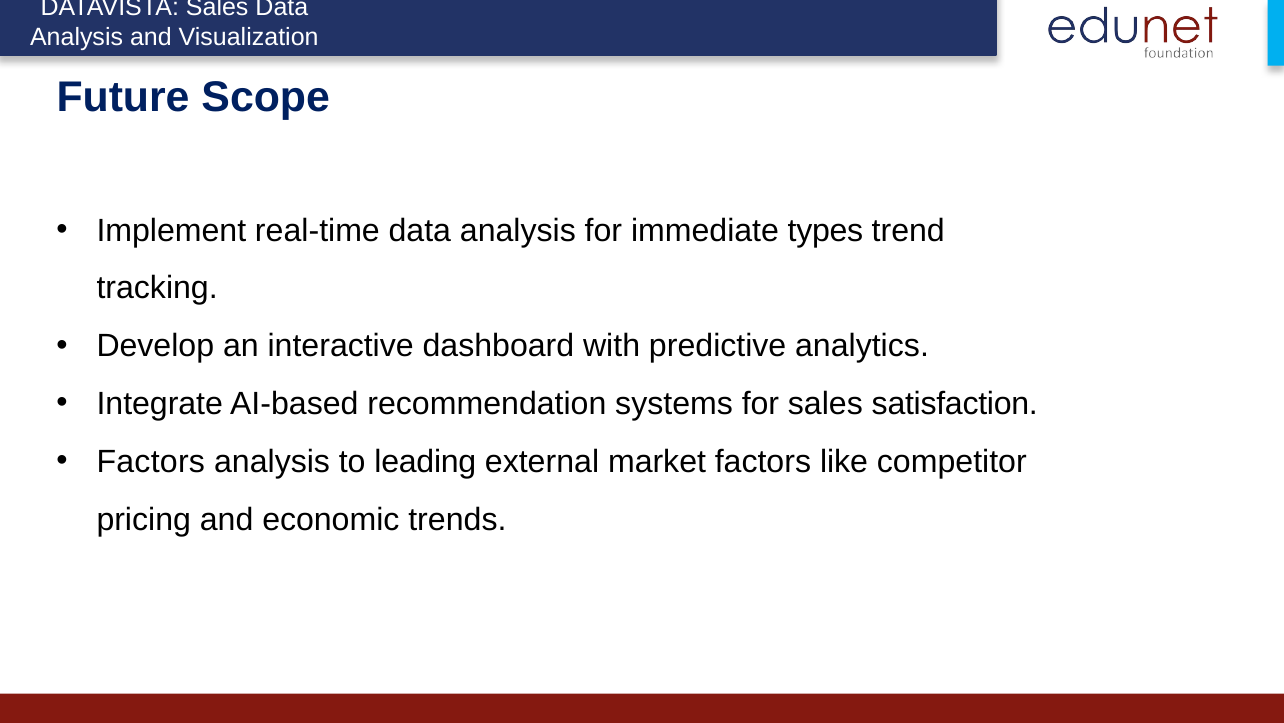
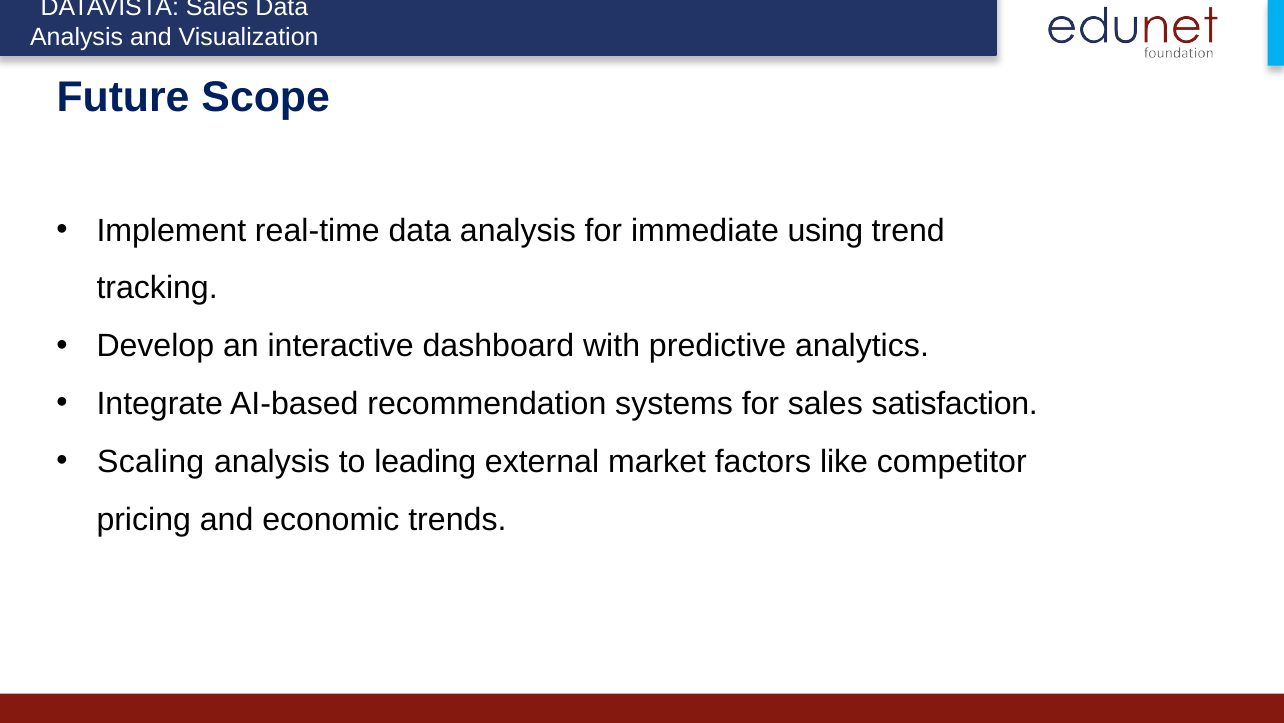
types: types -> using (825, 230)
Factors: Factors -> Scaling (151, 461)
